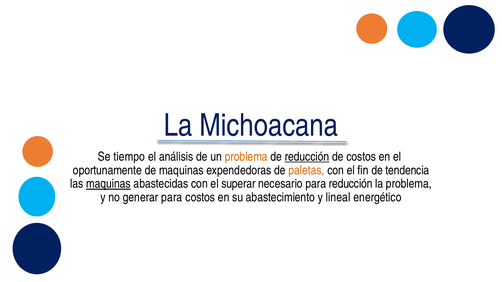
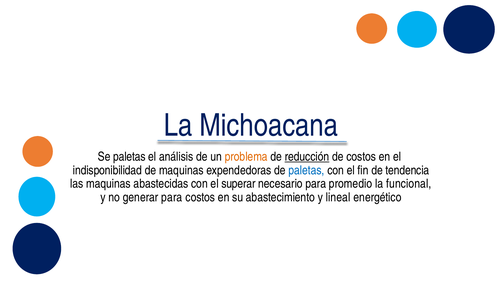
Se tiempo: tiempo -> paletas (129, 157)
oportunamente: oportunamente -> indisponibilidad (107, 170)
paletas colour: orange -> blue (307, 170)
maquinas underline: present -> none (108, 184)
para reducción: reducción -> promedio (351, 184)
la problema: problema -> funcional (409, 184)
